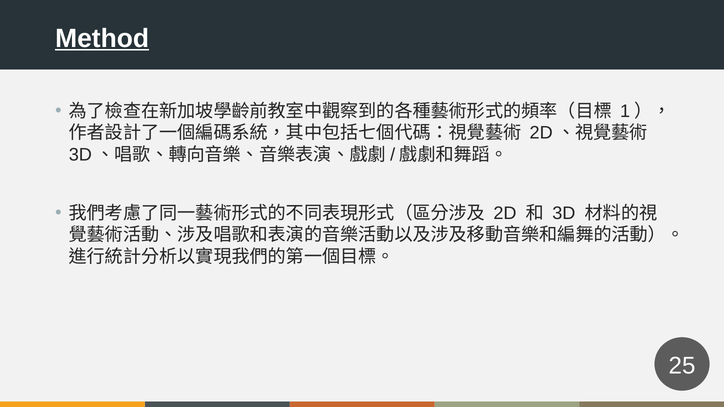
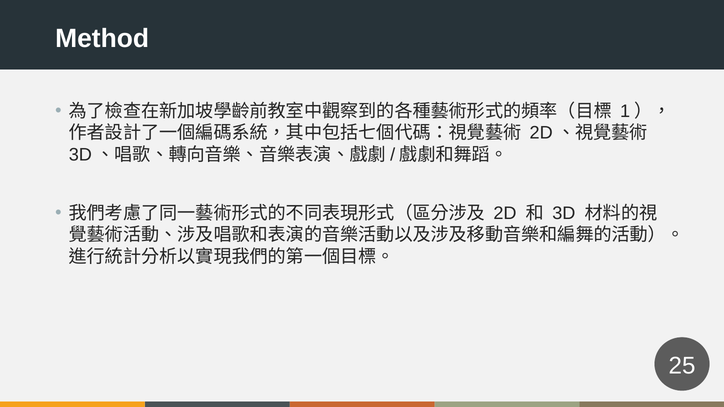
Method underline: present -> none (102, 38)
